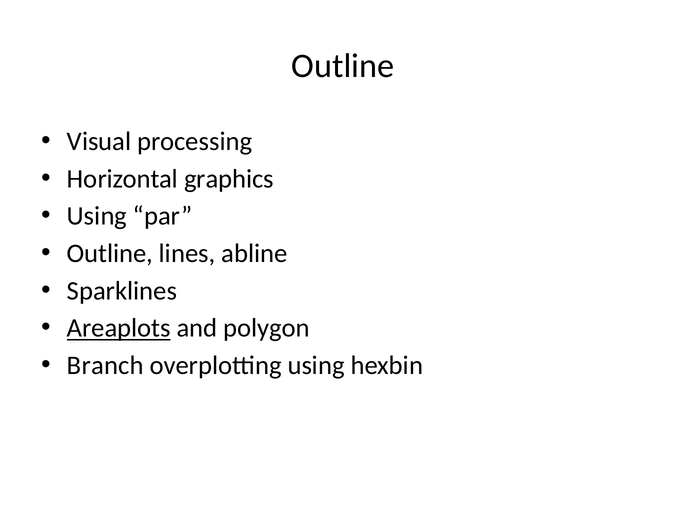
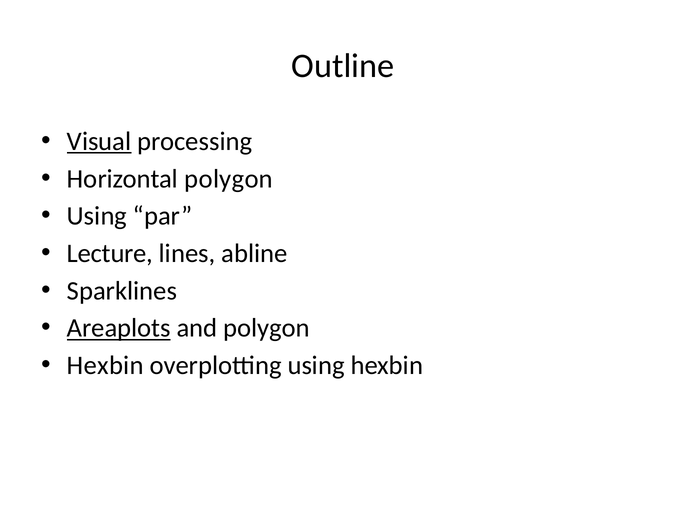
Visual underline: none -> present (99, 141)
Horizontal graphics: graphics -> polygon (229, 179)
Outline: Outline -> Lecture (110, 253)
Branch: Branch -> Hexbin (105, 365)
